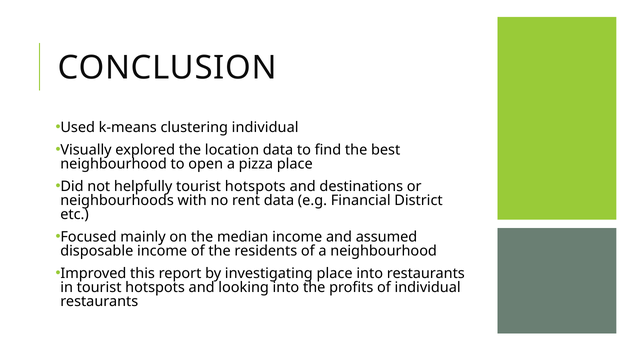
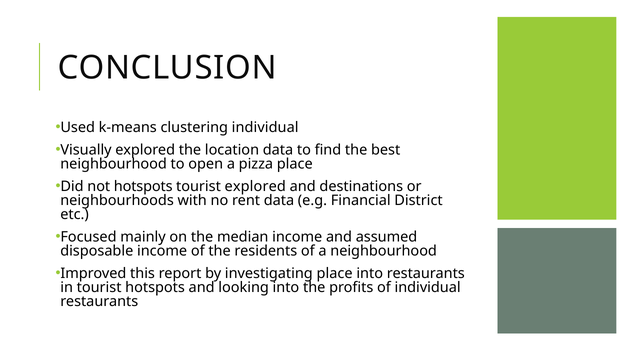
not helpfully: helpfully -> hotspots (143, 186)
hotspots: hotspots -> explored (255, 186)
